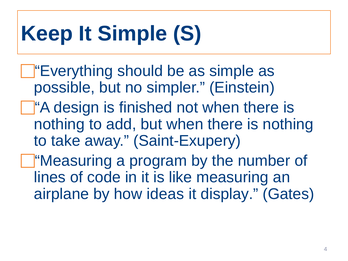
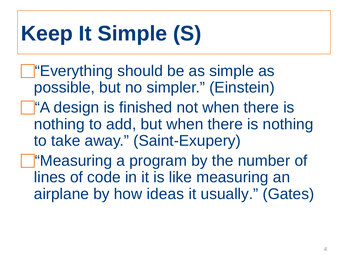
display: display -> usually (230, 194)
